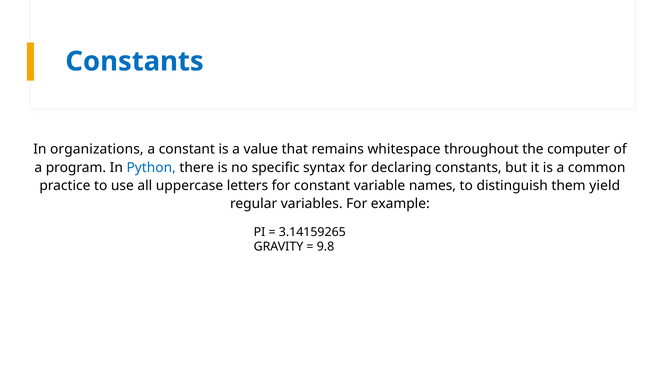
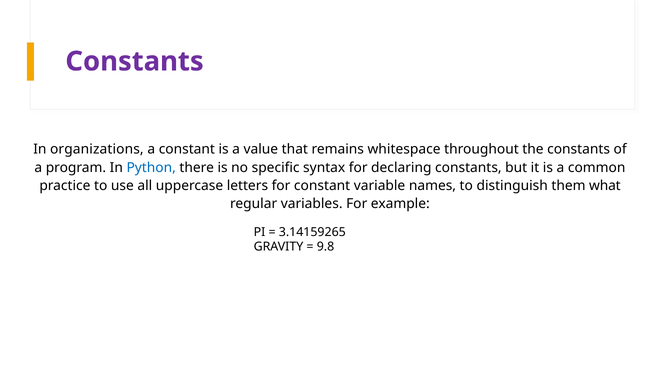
Constants colour: blue -> purple (135, 61)
the computer: computer -> constants (579, 150)
yield: yield -> what (605, 186)
